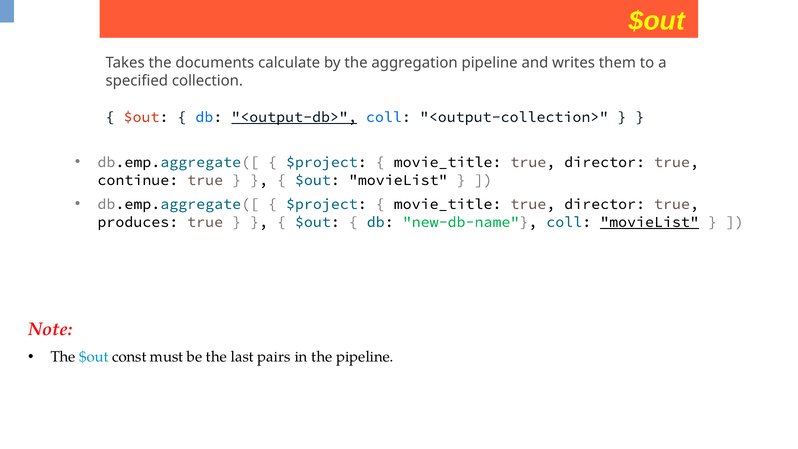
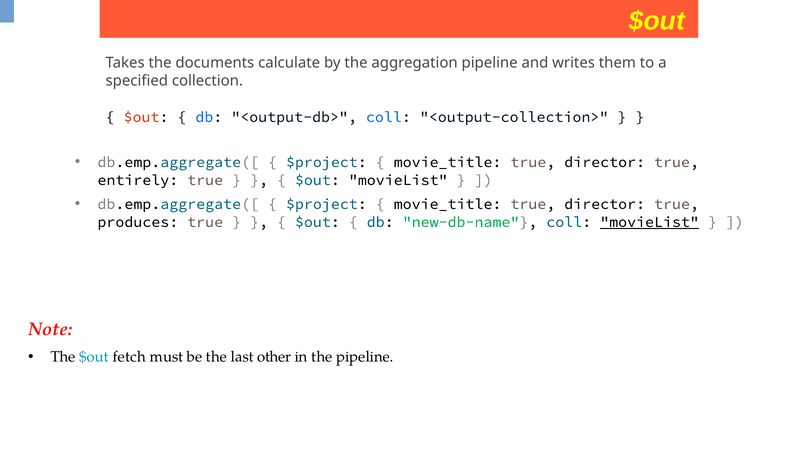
<output-db> underline: present -> none (294, 117)
continue: continue -> entirely (138, 180)
const: const -> fetch (129, 357)
pairs: pairs -> other (274, 357)
